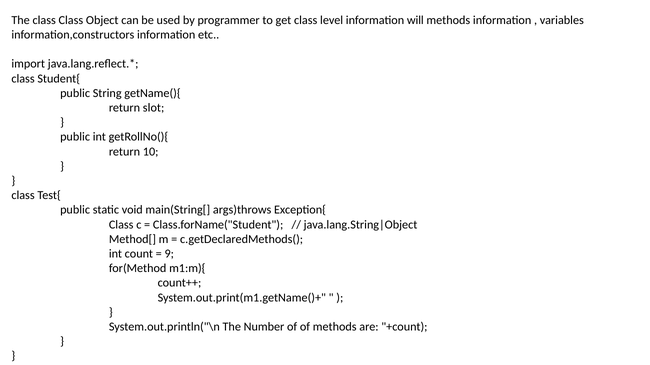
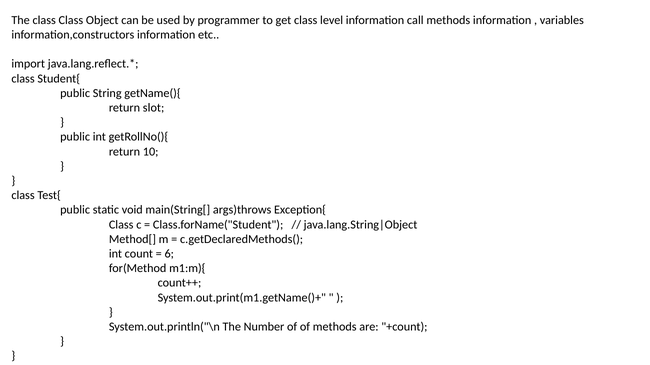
will: will -> call (415, 20)
9: 9 -> 6 (169, 254)
